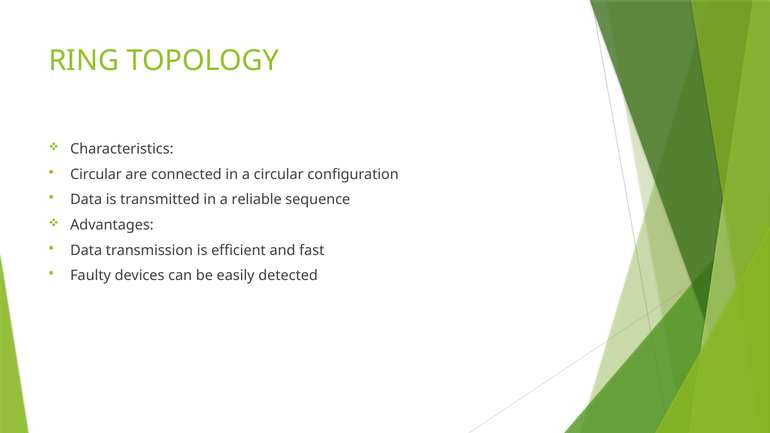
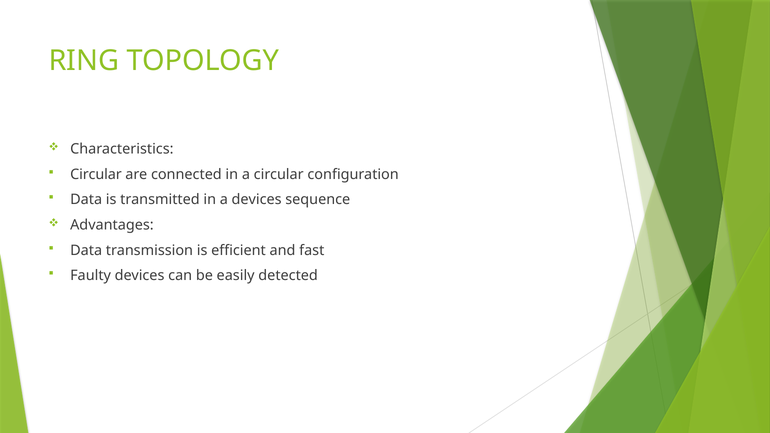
a reliable: reliable -> devices (257, 200)
